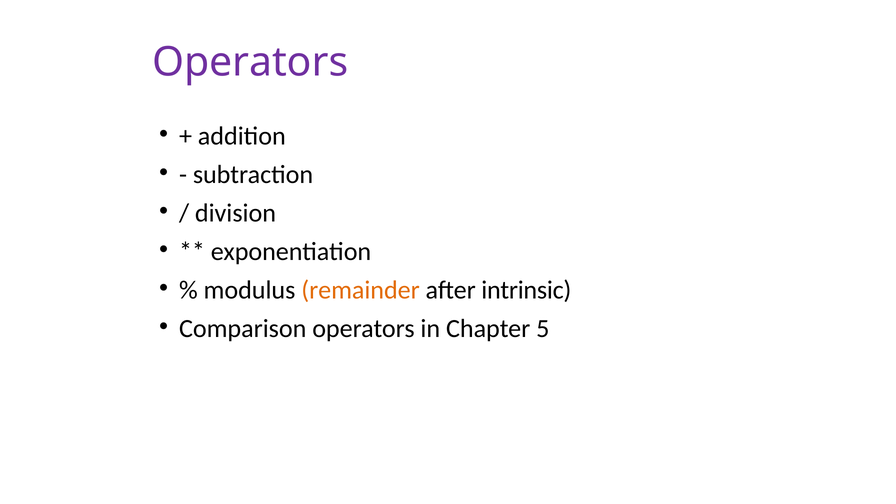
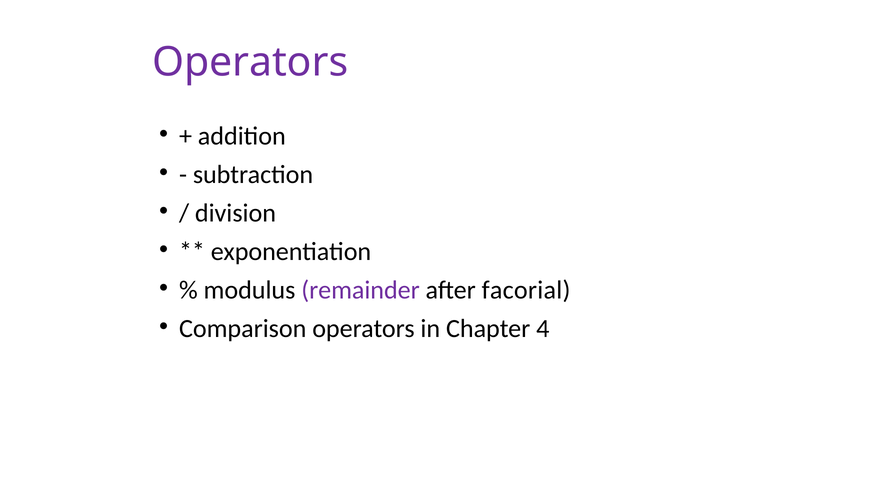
remainder colour: orange -> purple (361, 290)
intrinsic: intrinsic -> facorial (526, 290)
5: 5 -> 4 (543, 329)
